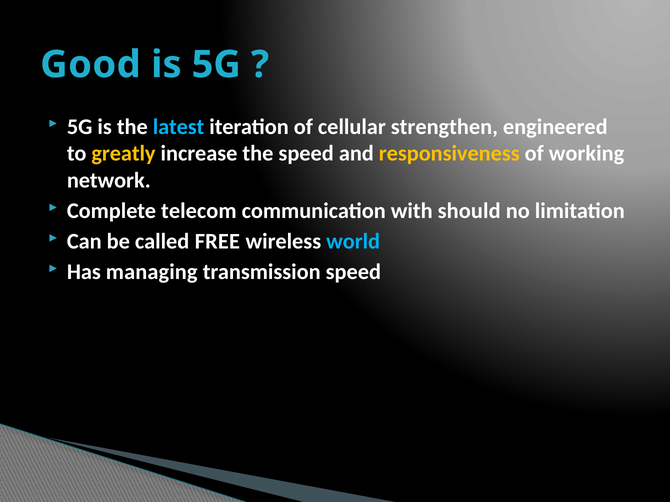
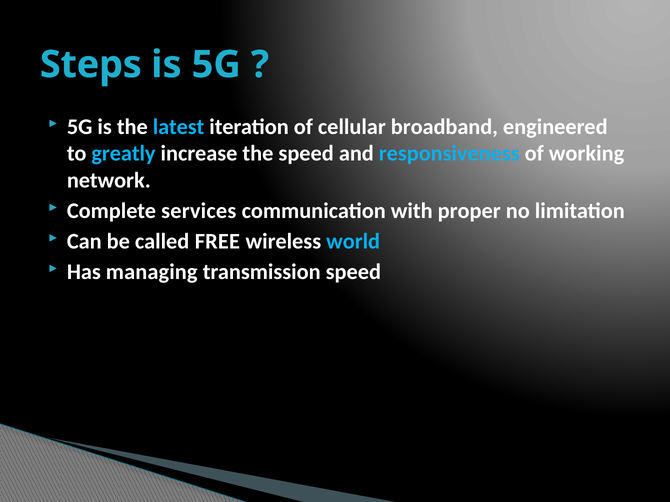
Good: Good -> Steps (91, 65)
strengthen: strengthen -> broadband (444, 127)
greatly colour: yellow -> light blue (123, 154)
responsiveness colour: yellow -> light blue (449, 154)
telecom: telecom -> services (199, 211)
should: should -> proper (469, 211)
